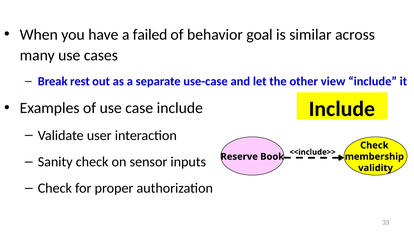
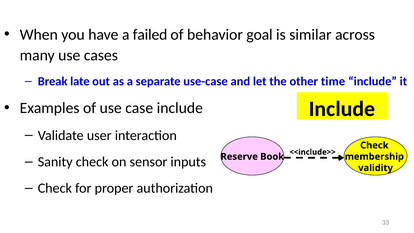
rest: rest -> late (80, 81)
view: view -> time (333, 81)
